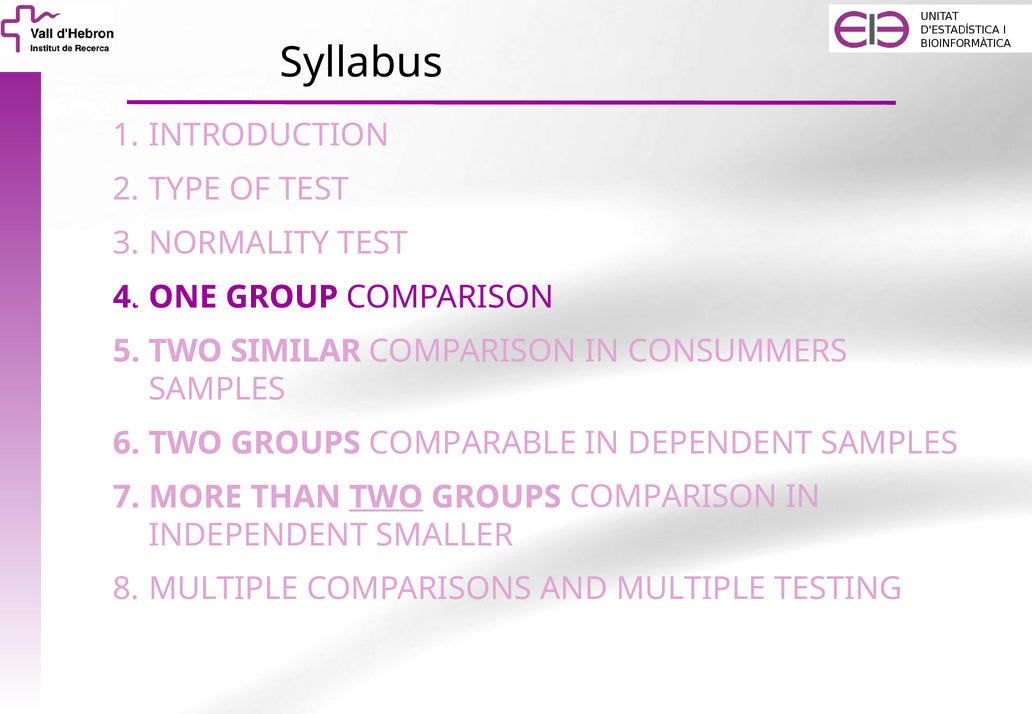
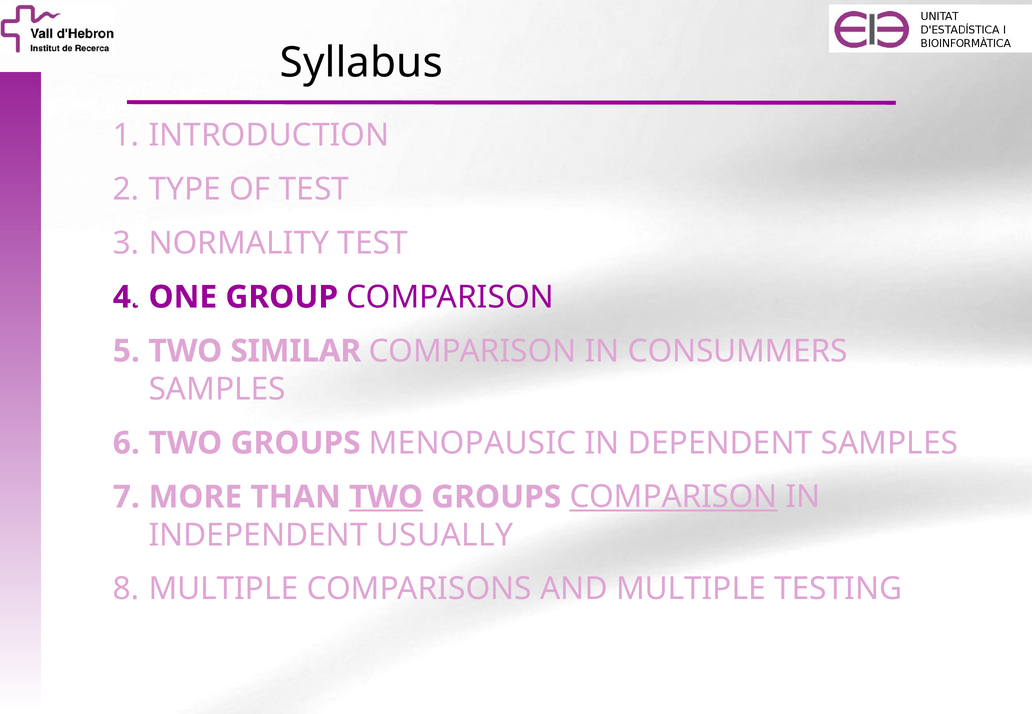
COMPARABLE: COMPARABLE -> MENOPAUSIC (473, 443)
COMPARISON underline: none -> present (674, 497)
SMALLER: SMALLER -> USUALLY (445, 535)
